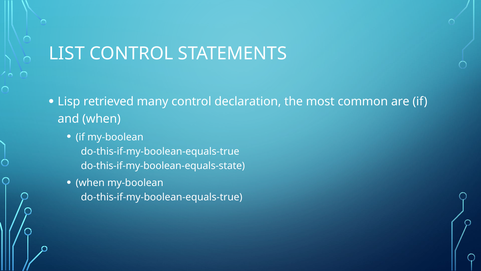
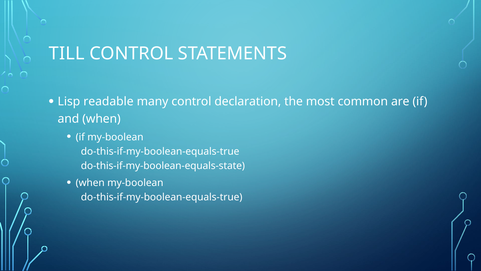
LIST: LIST -> TILL (67, 53)
retrieved: retrieved -> readable (108, 101)
